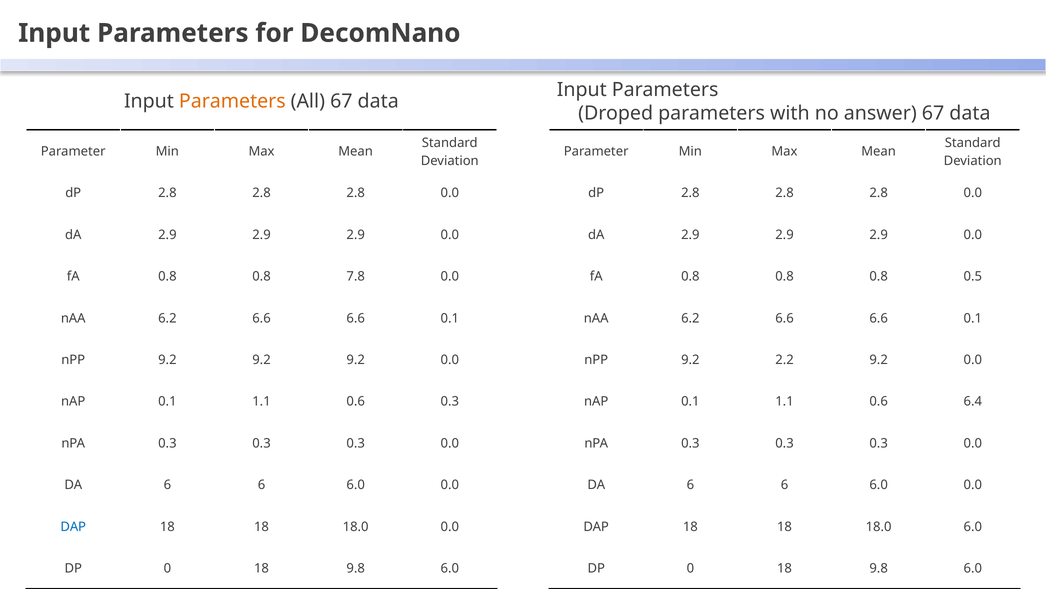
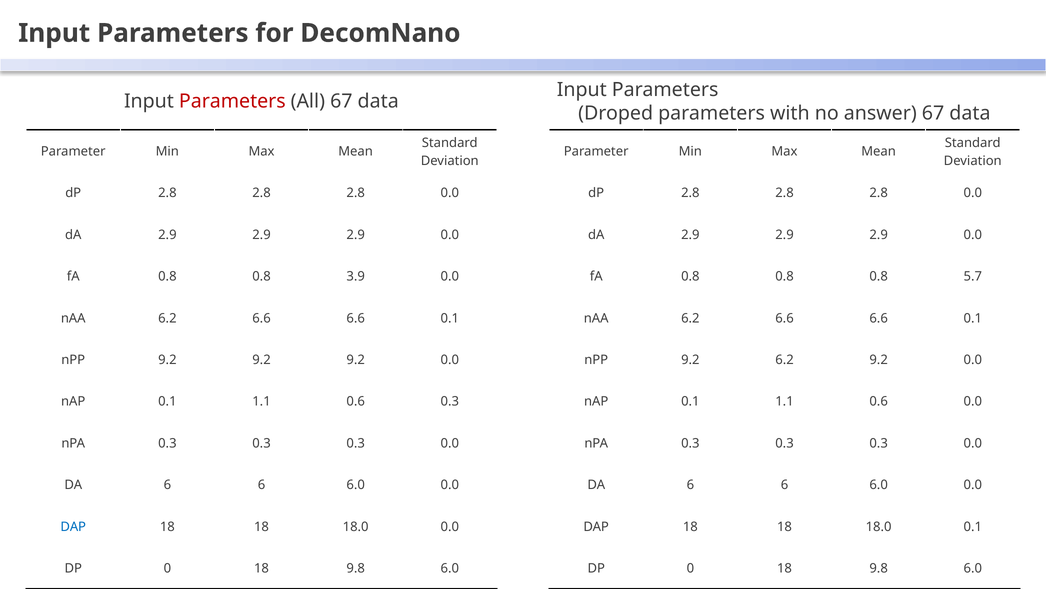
Parameters colour: orange -> red (232, 101)
7.8: 7.8 -> 3.9 (356, 276)
0.5: 0.5 -> 5.7 (973, 276)
9.2 2.2: 2.2 -> 6.2 (785, 360)
0.6 6.4: 6.4 -> 0.0 (973, 401)
18.0 6.0: 6.0 -> 0.1 (973, 526)
